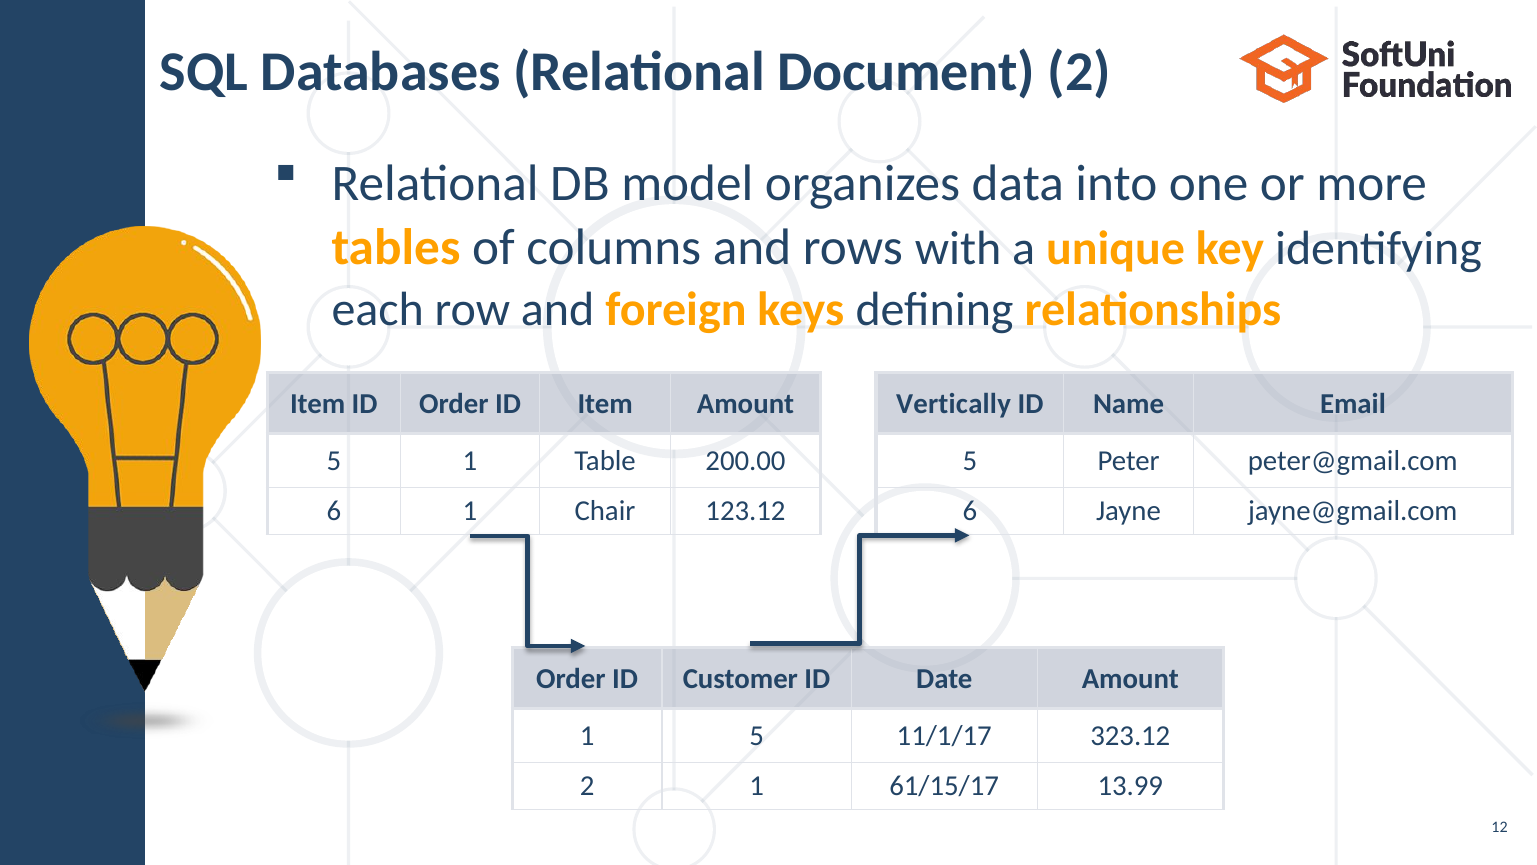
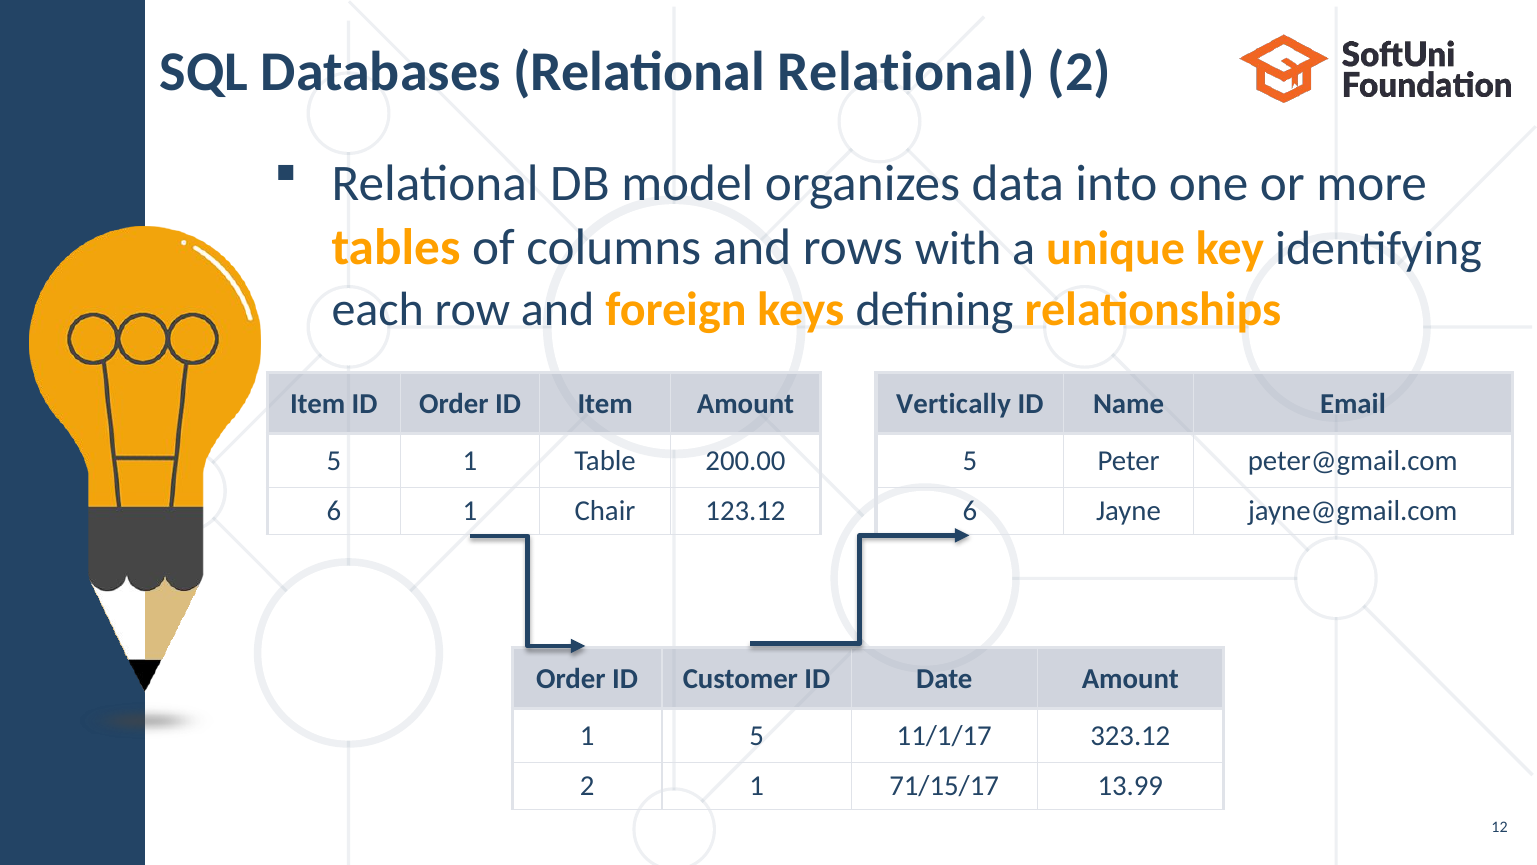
Relational Document: Document -> Relational (906, 72)
61/15/17: 61/15/17 -> 71/15/17 (944, 786)
